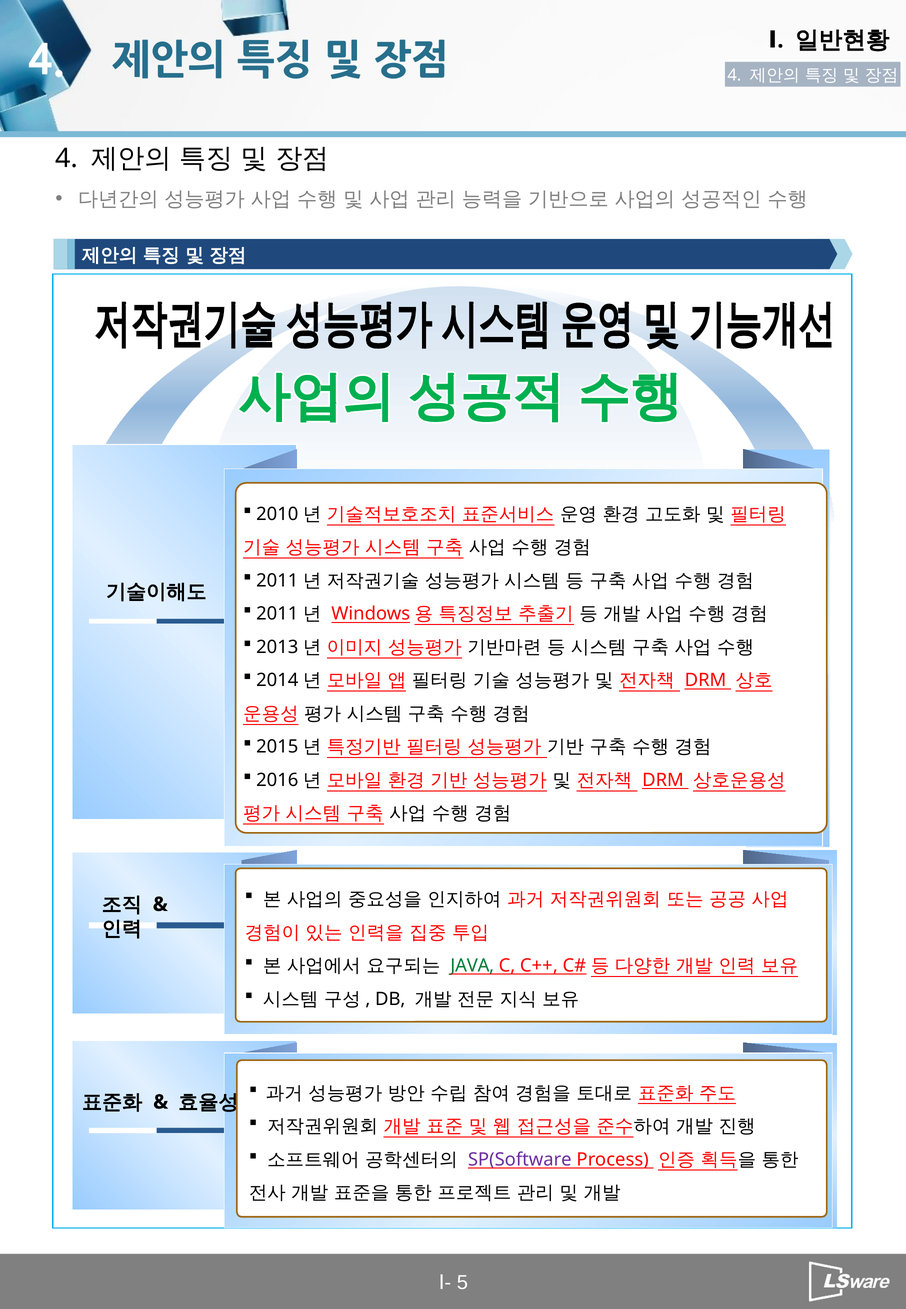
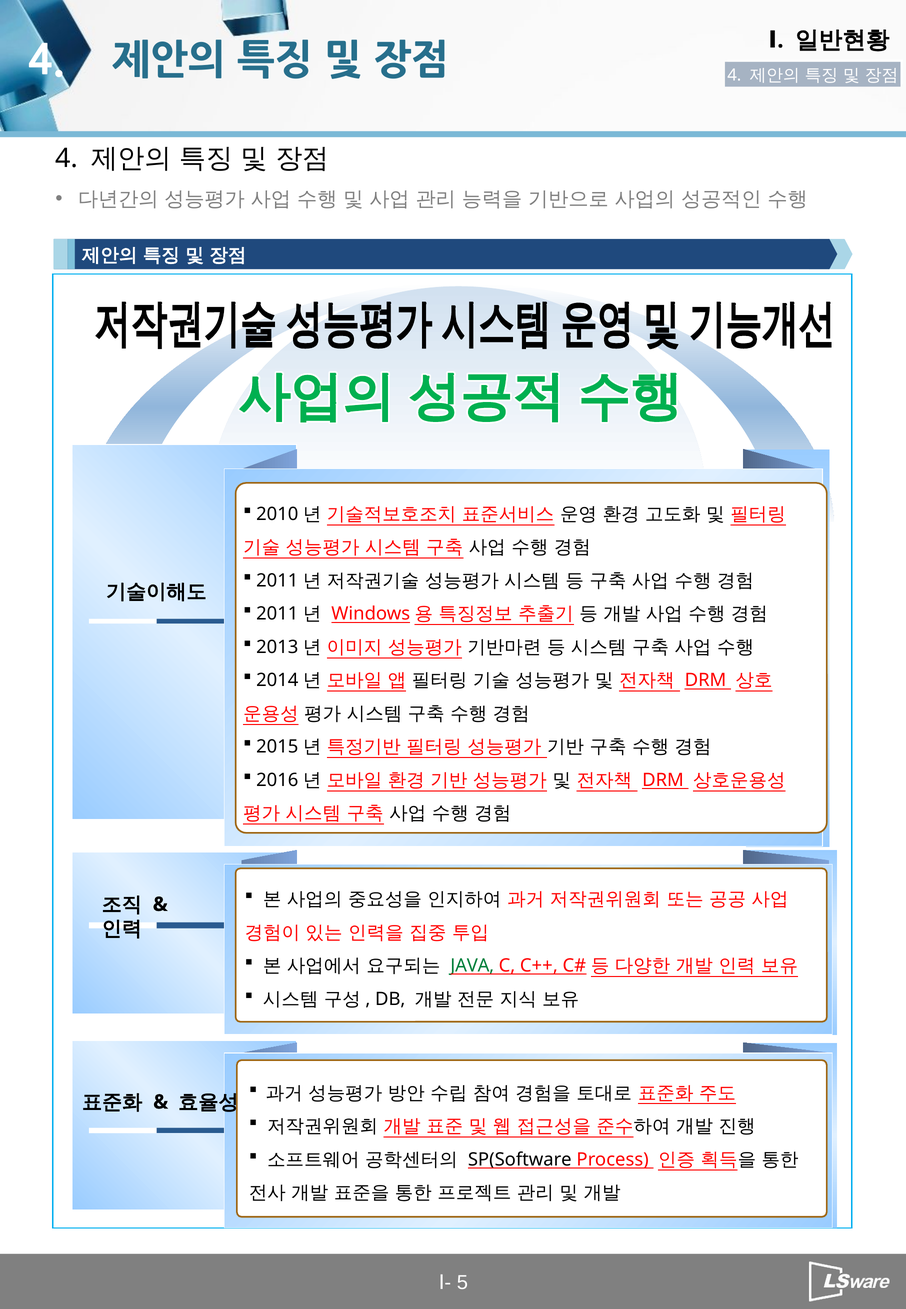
SP(Software colour: purple -> black (520, 1159)
